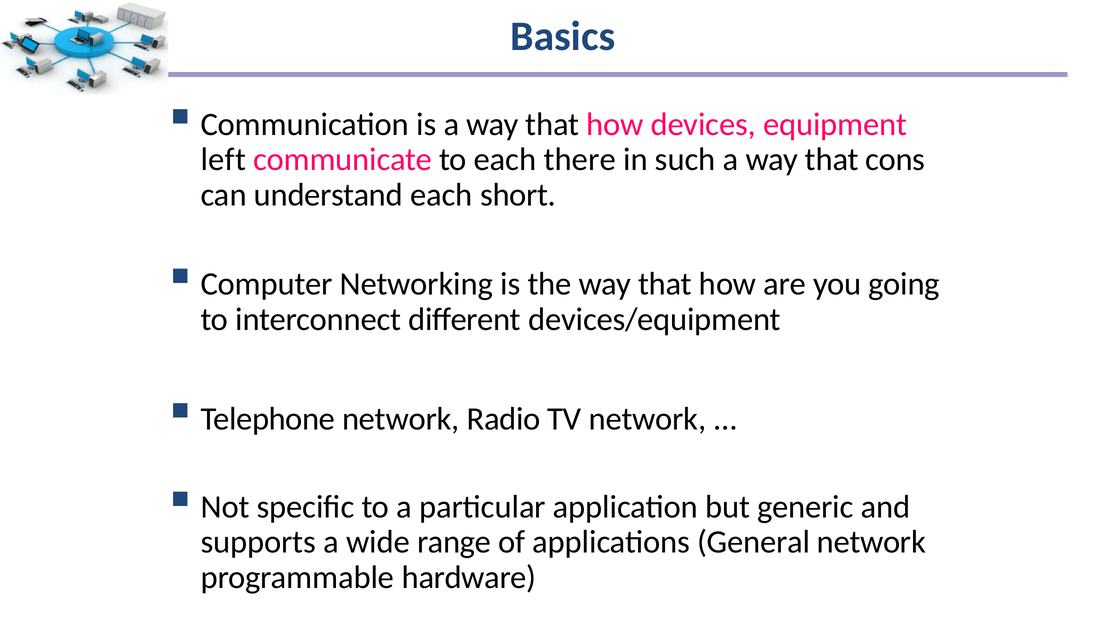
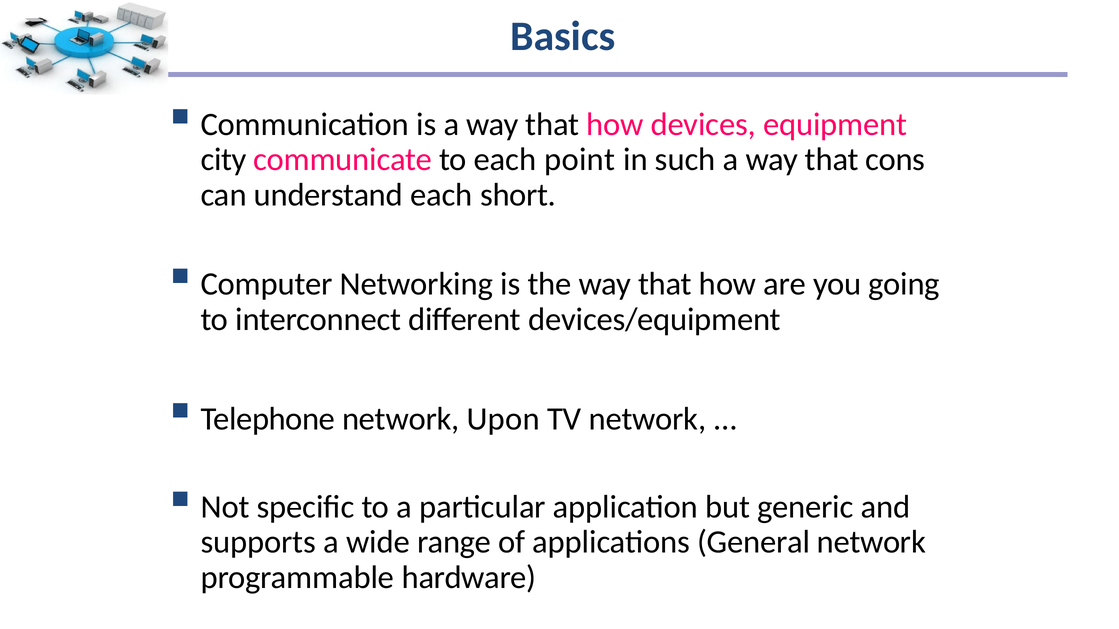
left: left -> city (224, 160)
there: there -> point (580, 160)
Radio: Radio -> Upon (503, 419)
